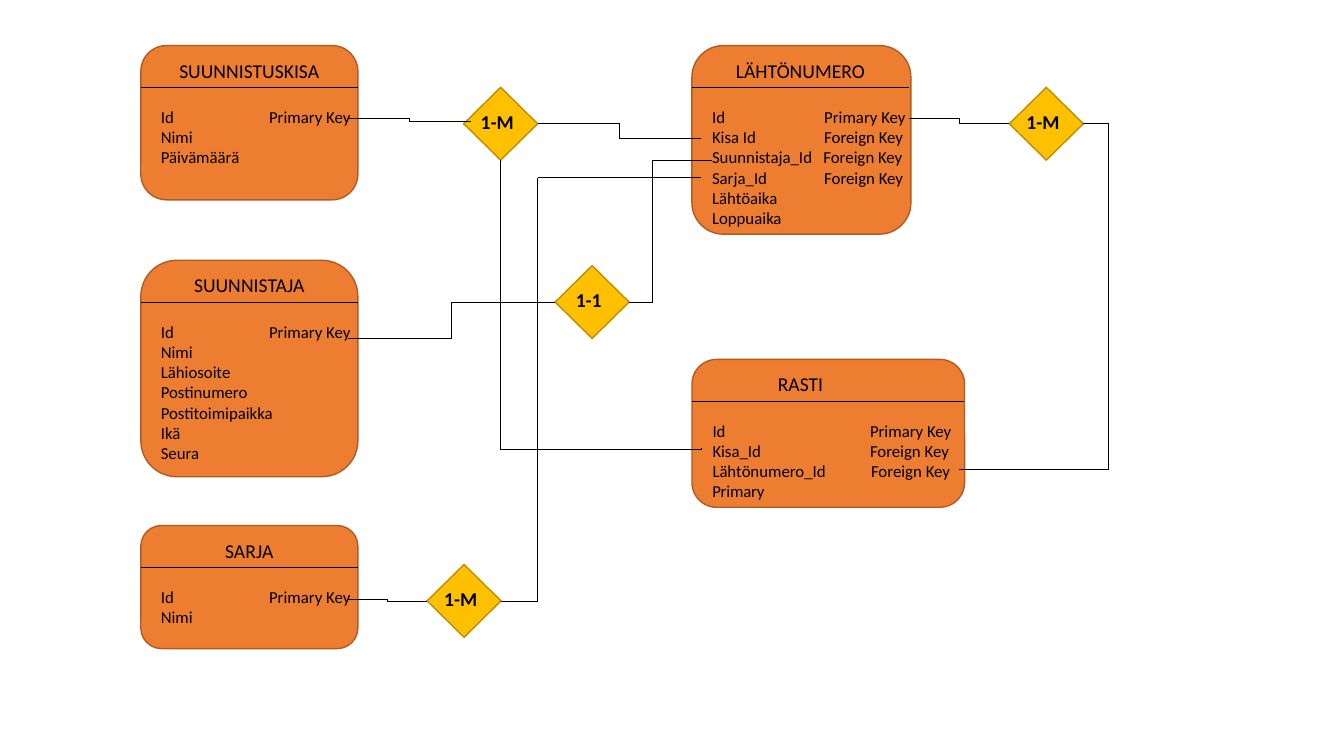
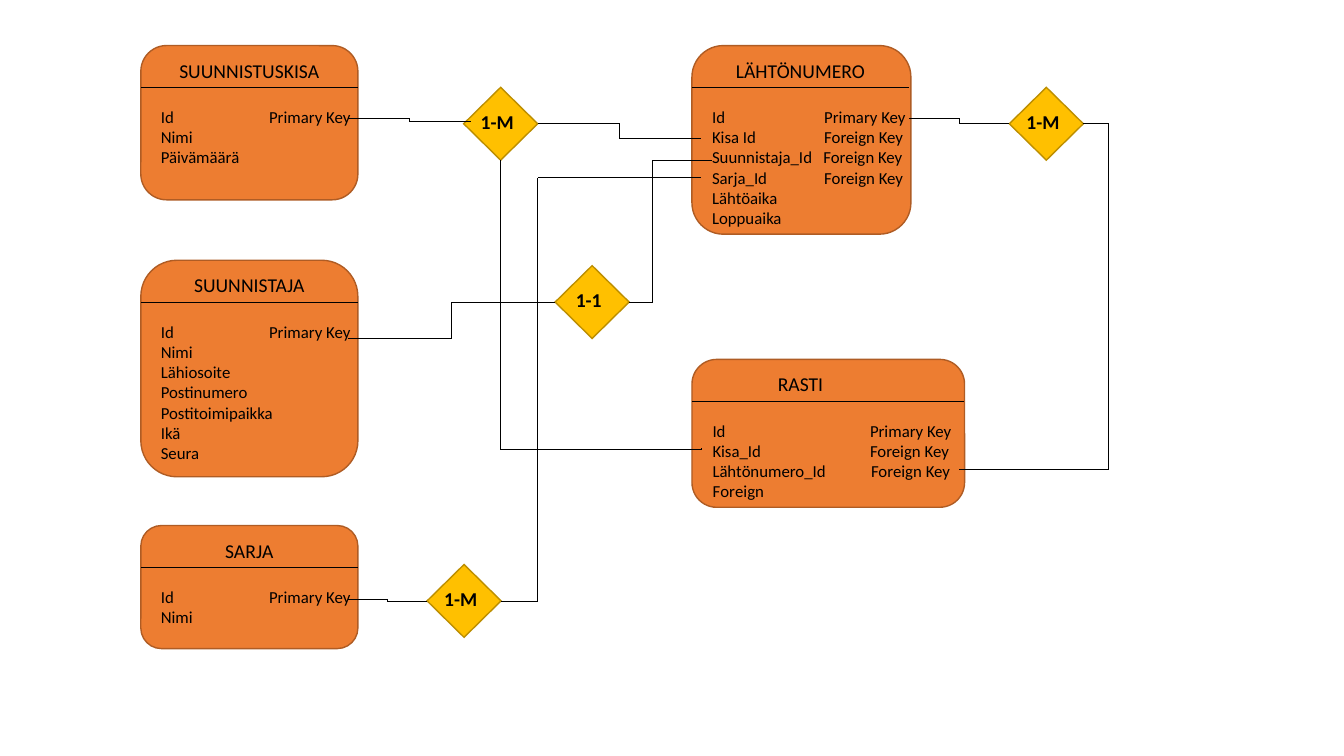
Primary: Primary -> Foreign (738, 492)
